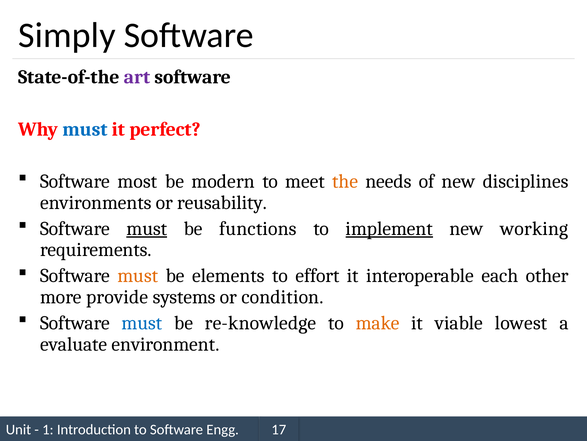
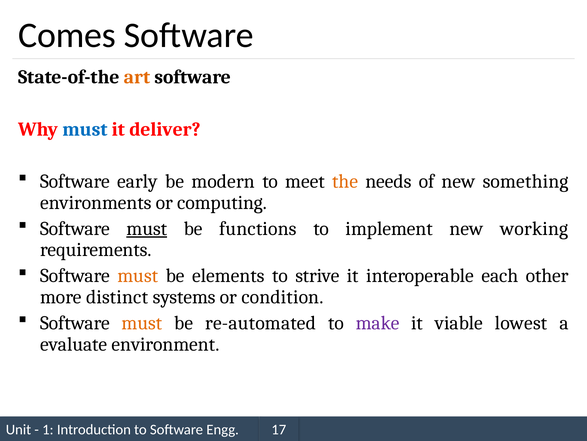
Simply: Simply -> Comes (67, 35)
art colour: purple -> orange (137, 77)
perfect: perfect -> deliver (165, 129)
most: most -> early (137, 181)
disciplines: disciplines -> something (526, 181)
reusability: reusability -> computing (222, 202)
implement underline: present -> none (389, 228)
effort: effort -> strive (318, 275)
provide: provide -> distinct (117, 296)
must colour: blue -> orange (142, 323)
re-knowledge: re-knowledge -> re-automated (261, 323)
make colour: orange -> purple (378, 323)
